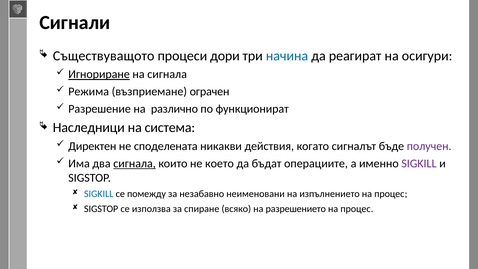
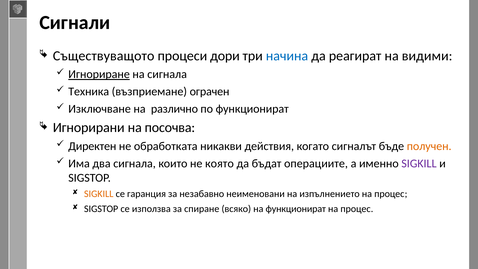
осигури: осигури -> видими (427, 56)
Режима: Режима -> Техника (89, 92)
Разрешение: Разрешение -> Изключване (100, 109)
Наследници: Наследници -> Игнорирани (89, 128)
система: система -> посочва (170, 128)
споделената: споделената -> обработката (166, 146)
получен colour: purple -> orange (429, 146)
сигнала underline: present -> none (135, 163)
което: което -> която (219, 163)
SIGKILL colour: blue -> orange (99, 194)
помежду: помежду -> гаранция (147, 194)
на разрешението: разрешението -> функционират (296, 209)
